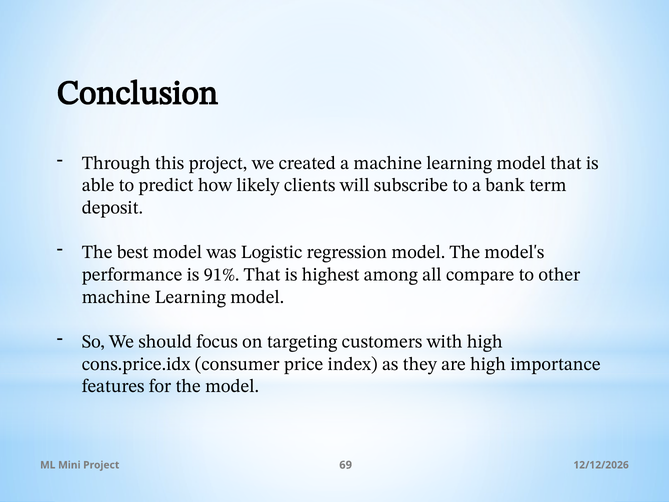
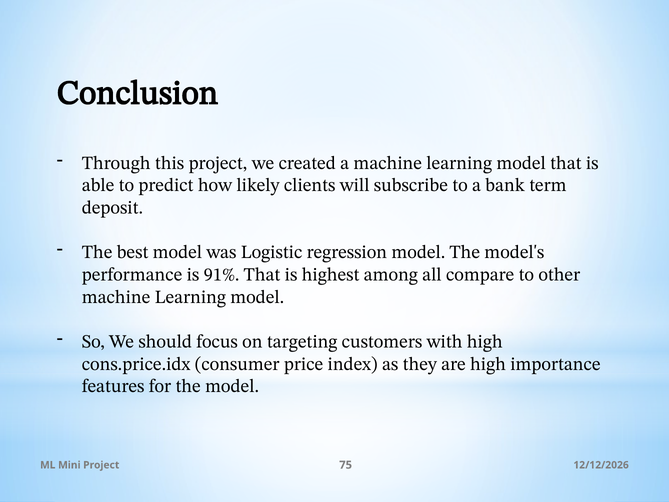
69: 69 -> 75 (346, 465)
